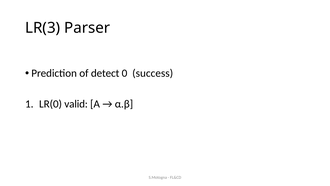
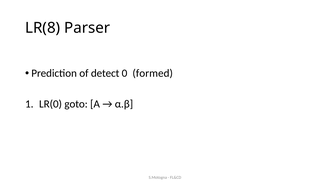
LR(3: LR(3 -> LR(8 (43, 28)
success: success -> formed (153, 73)
valid: valid -> goto (76, 104)
